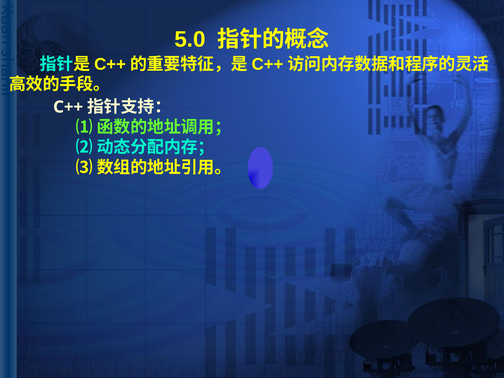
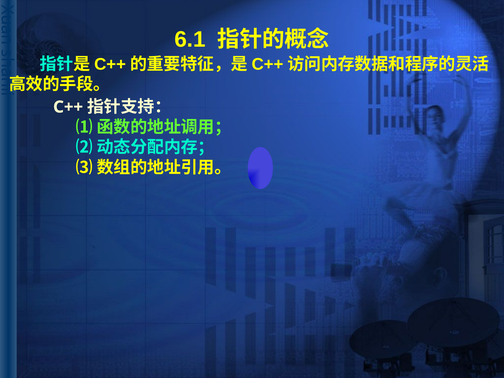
5.0: 5.0 -> 6.1 (190, 39)
